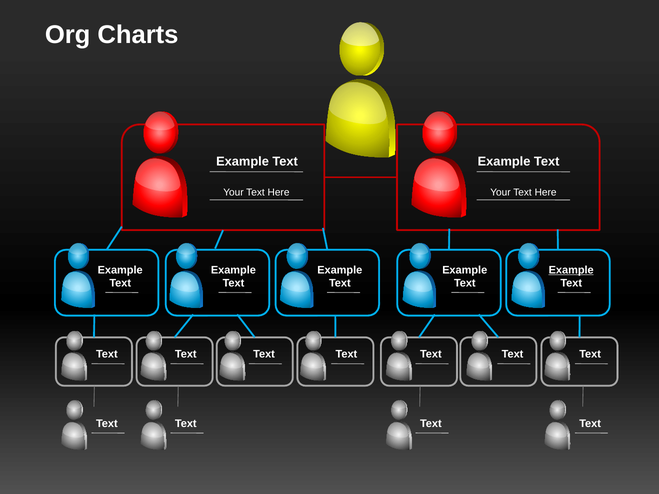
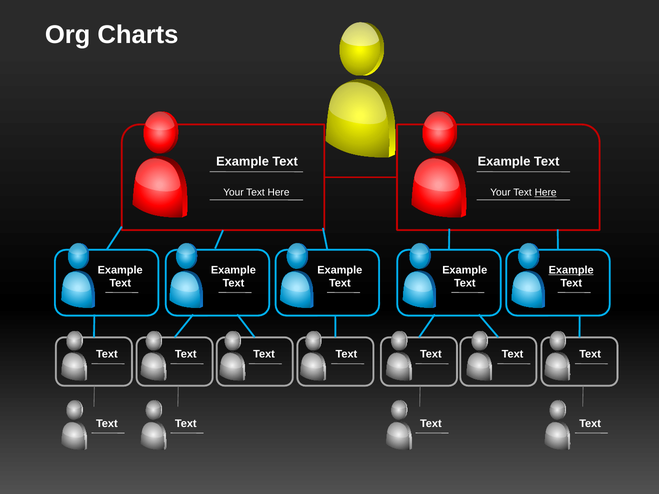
Here underline: none -> present (546, 193)
